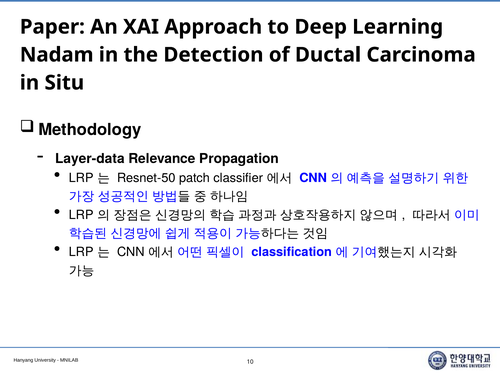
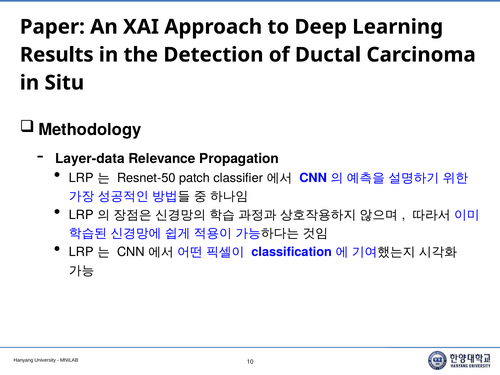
Nadam: Nadam -> Results (57, 55)
